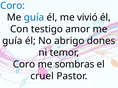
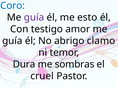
guía colour: blue -> purple (34, 17)
vivió: vivió -> esto (87, 17)
dones: dones -> clamo (101, 41)
Coro: Coro -> Dura (24, 65)
